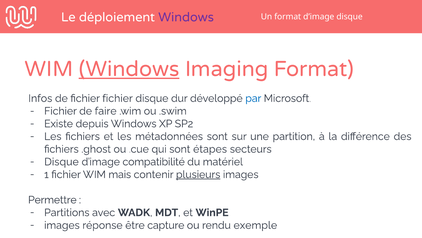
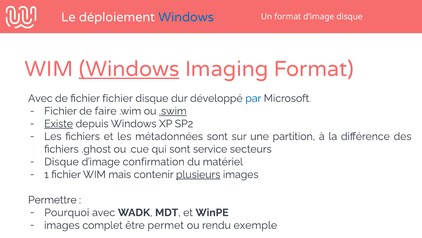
Windows colour: purple -> blue (186, 17)
Infos: Infos -> Avec (40, 98)
.swim underline: none -> present (173, 111)
Existe underline: none -> present (59, 123)
étapes: étapes -> service (210, 149)
compatibilité: compatibilité -> confirmation (154, 161)
Partitions: Partitions -> Pourquoi (67, 212)
réponse: réponse -> complet (103, 225)
capture: capture -> permet (166, 225)
